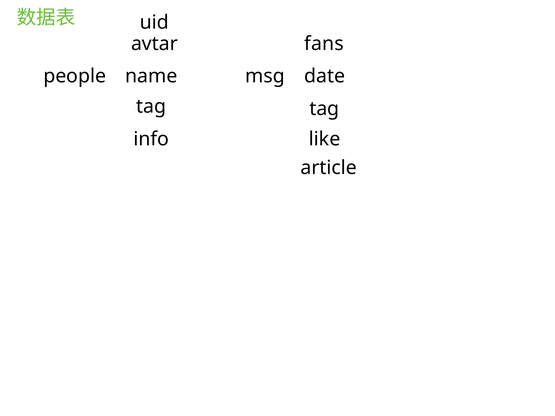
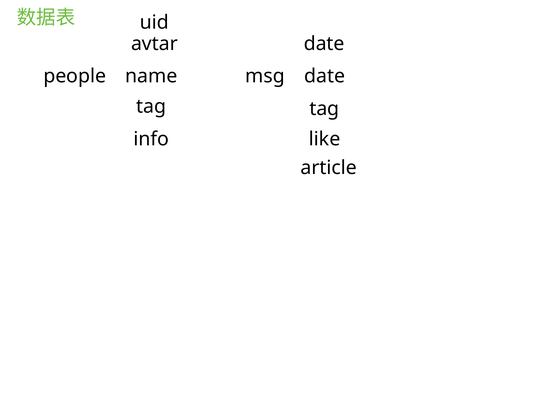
fans: fans -> date (324, 44)
